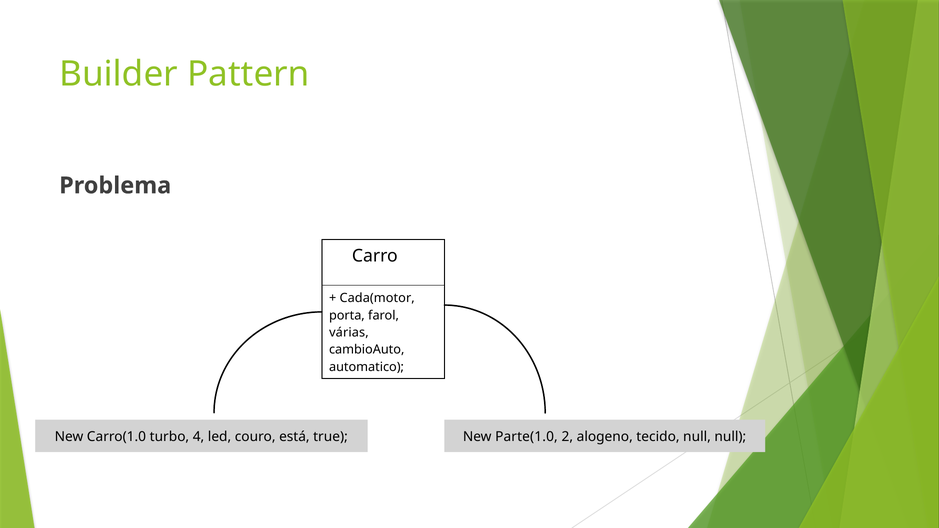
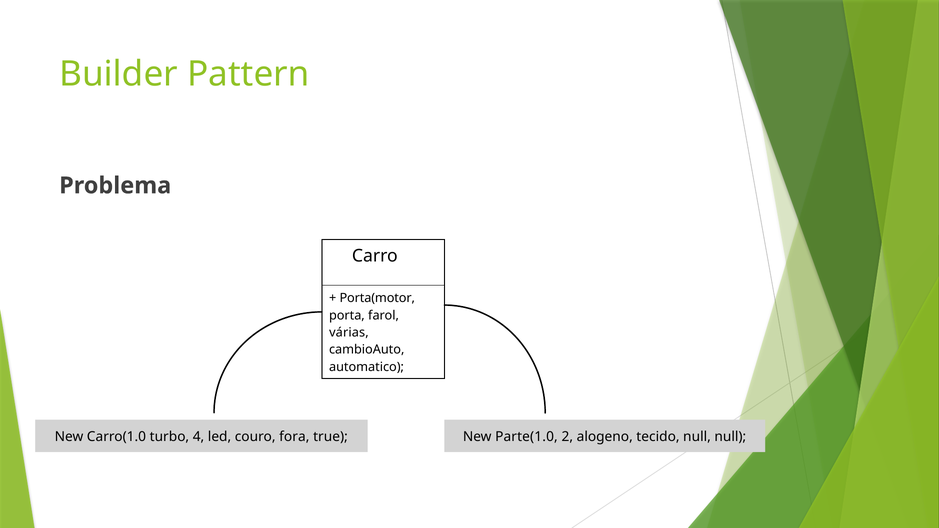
Cada(motor: Cada(motor -> Porta(motor (377, 298)
está: está -> fora (294, 437)
